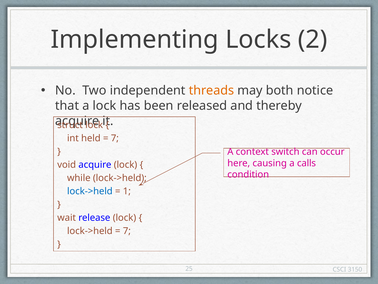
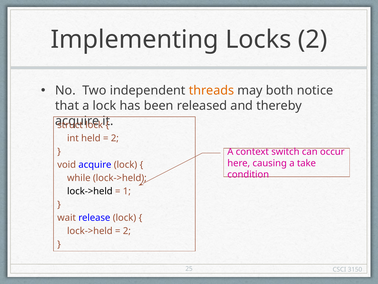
7: 7 -> 2 (115, 138)
calls: calls -> take (306, 163)
lock->held colour: blue -> black (90, 191)
7: 7 -> 2 (127, 231)
